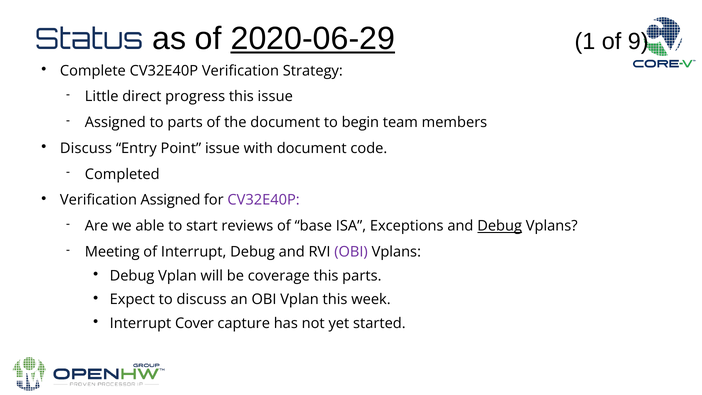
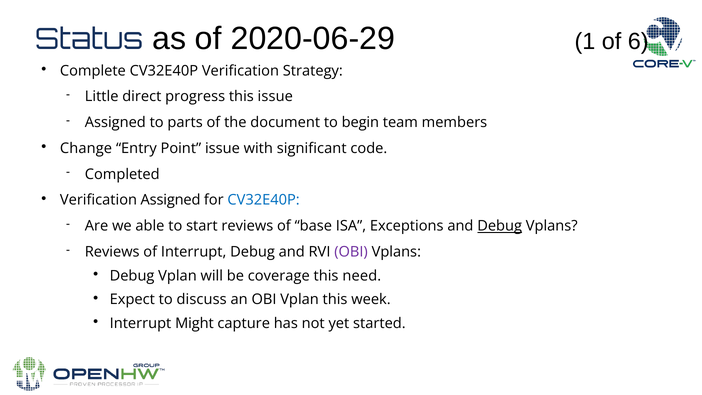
2020-06-29 underline: present -> none (313, 39)
9: 9 -> 6 (638, 41)
Discuss: Discuss -> Change (86, 148)
with document: document -> significant (312, 148)
CV32E40P colour: purple -> blue (264, 200)
Meeting: Meeting -> Reviews (112, 252)
this parts: parts -> need (362, 276)
Cover: Cover -> Might (194, 323)
